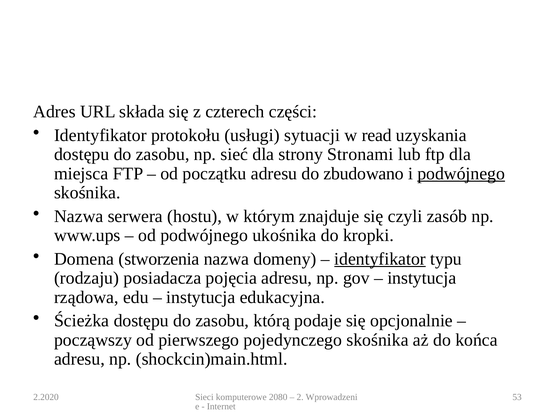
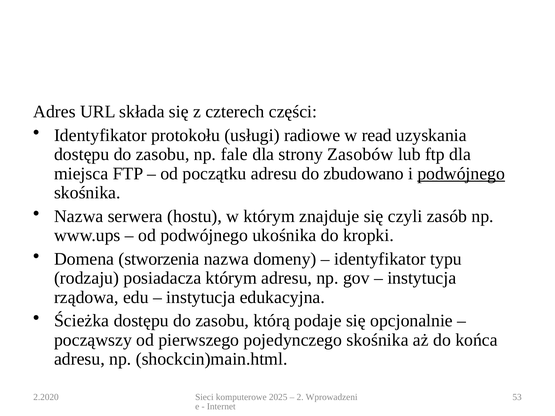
sytuacji: sytuacji -> radiowe (312, 135)
sieć: sieć -> fale (234, 154)
Stronami: Stronami -> Zasobów (360, 154)
identyfikator underline: present -> none (380, 259)
posiadacza pojęcia: pojęcia -> którym (231, 278)
2080: 2080 -> 2025 (278, 398)
